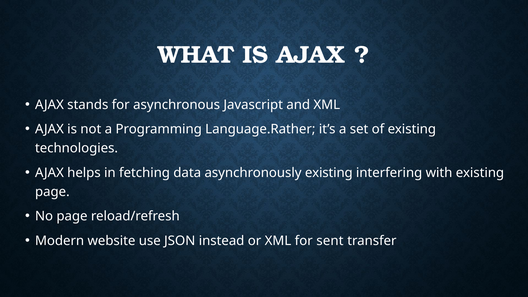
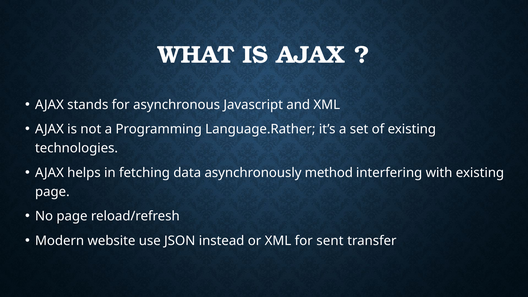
asynchronously existing: existing -> method (329, 173)
